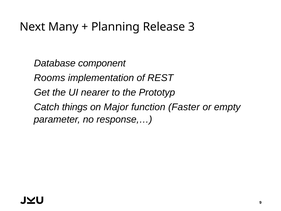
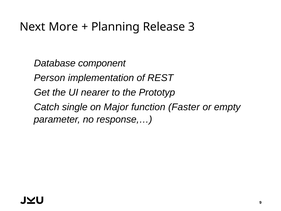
Many: Many -> More (63, 27)
Rooms: Rooms -> Person (50, 78)
things: things -> single (75, 107)
